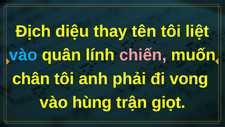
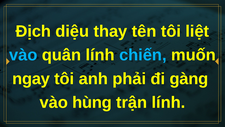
chiến colour: pink -> light blue (143, 55)
chân: chân -> ngay (31, 78)
vong: vong -> gàng (189, 78)
trận giọt: giọt -> lính (168, 102)
